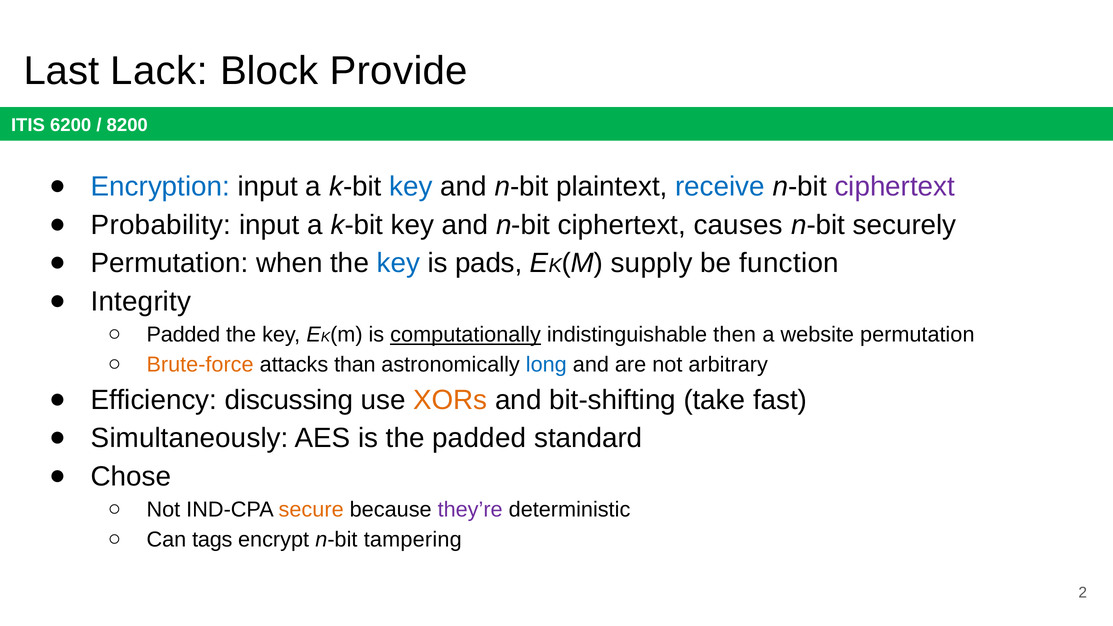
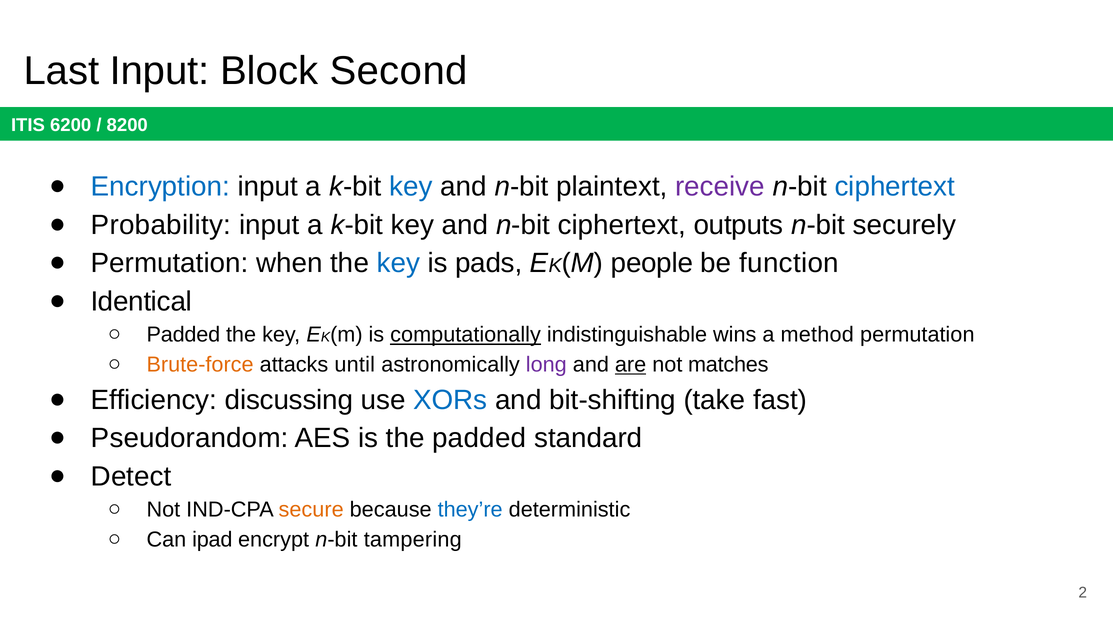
Last Lack: Lack -> Input (160, 71)
Provide: Provide -> Second (399, 71)
receive colour: blue -> purple (720, 187)
ciphertext colour: purple -> blue (895, 187)
causes: causes -> outputs (738, 225)
supply: supply -> people (652, 263)
Integrity: Integrity -> Identical (141, 302)
then: then -> wins (735, 335)
website: website -> method (817, 335)
than: than -> until (355, 365)
long colour: blue -> purple (546, 365)
are underline: none -> present (631, 365)
arbitrary: arbitrary -> matches (728, 365)
XORs colour: orange -> blue (450, 400)
Simultaneously: Simultaneously -> Pseudorandom (190, 438)
Chose: Chose -> Detect (131, 477)
they’re colour: purple -> blue (470, 510)
tags: tags -> ipad (212, 540)
